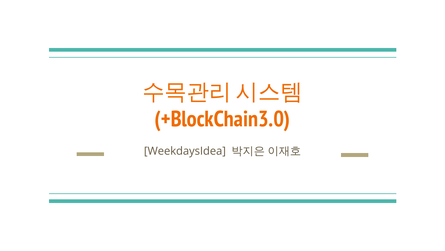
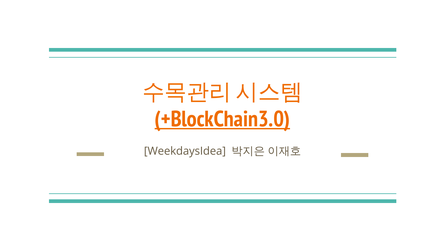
+BlockChain3.0 underline: none -> present (222, 119)
